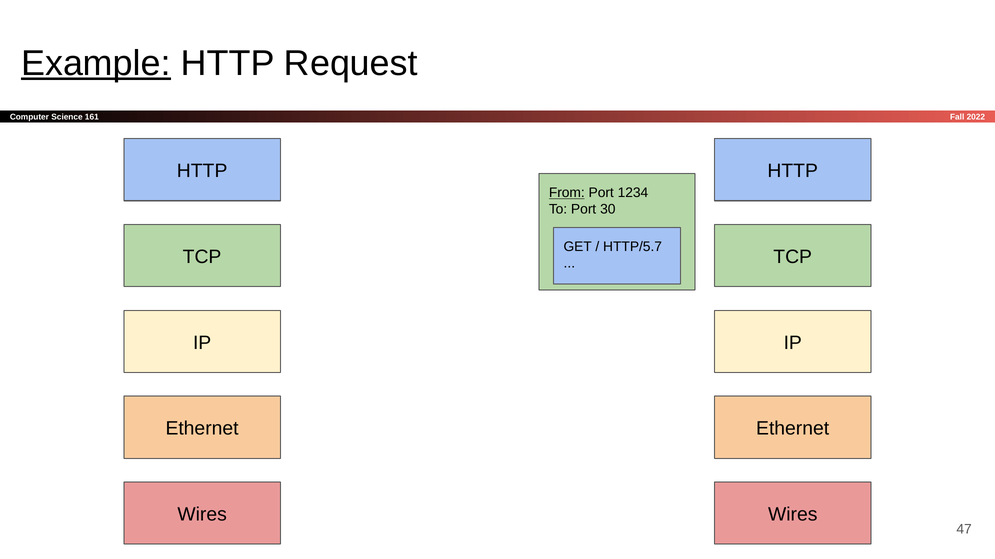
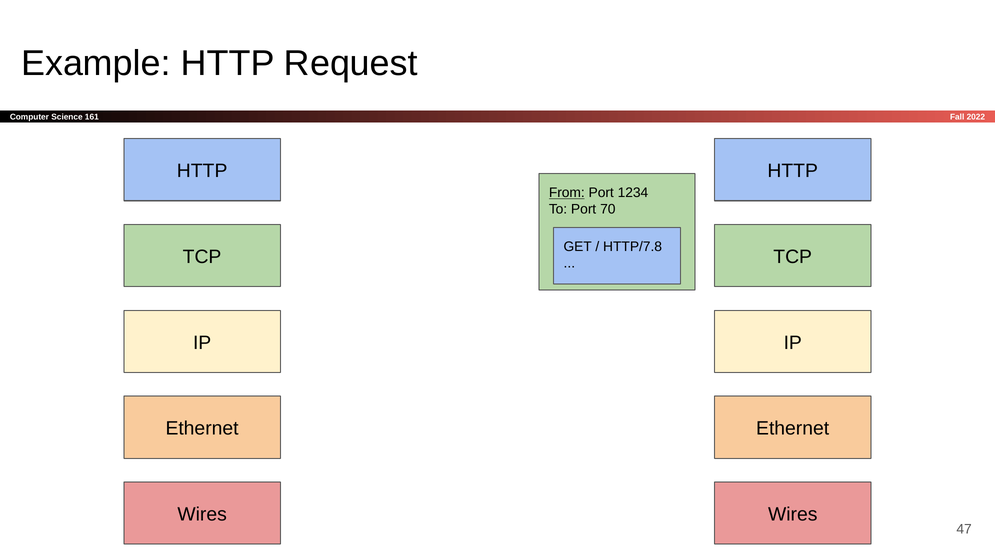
Example underline: present -> none (96, 63)
30: 30 -> 70 (608, 210)
HTTP/5.7: HTTP/5.7 -> HTTP/7.8 (633, 247)
